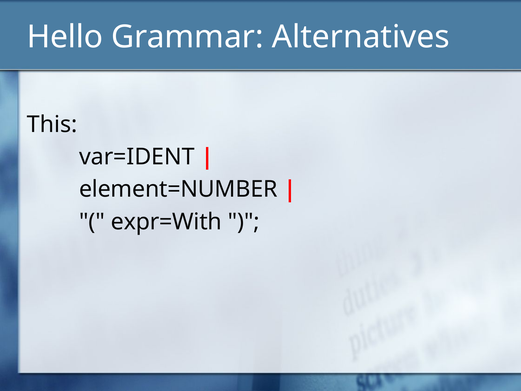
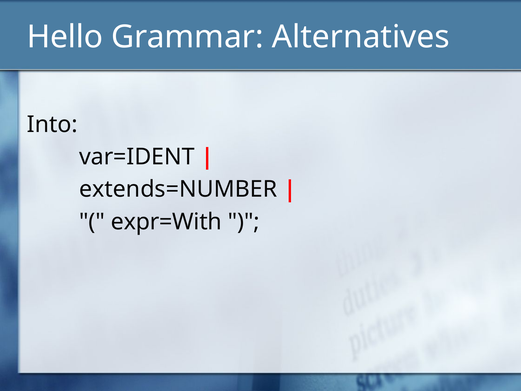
This: This -> Into (52, 124)
element=NUMBER: element=NUMBER -> extends=NUMBER (178, 189)
